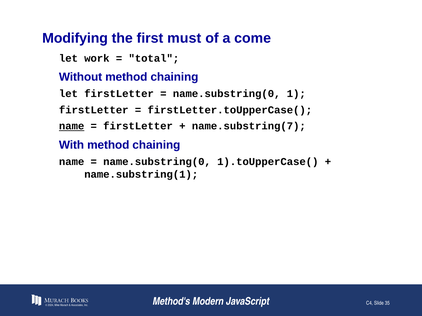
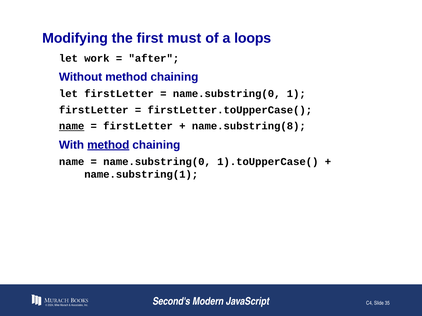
come: come -> loops (253, 38)
total: total -> after (154, 58)
name.substring(7: name.substring(7 -> name.substring(8 (249, 126)
method underline: none -> present (108, 145)
Method's: Method's -> Second's (171, 302)
